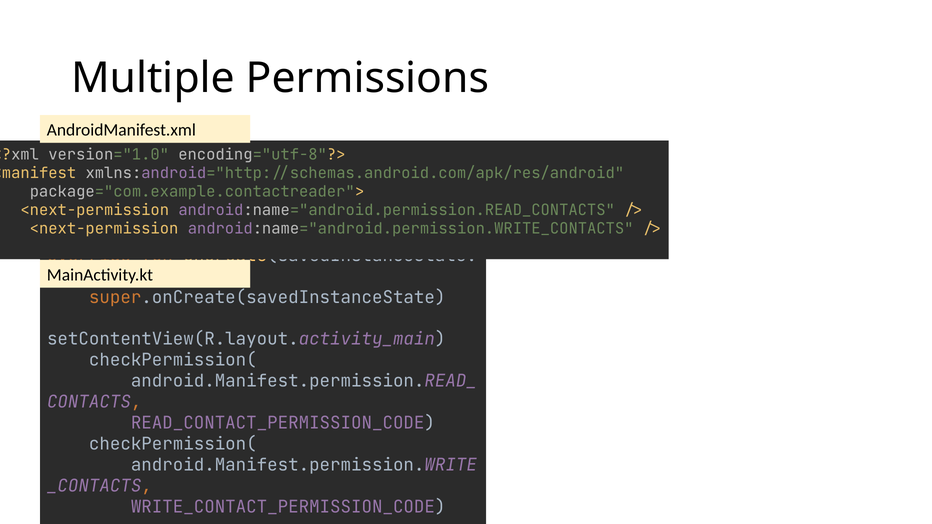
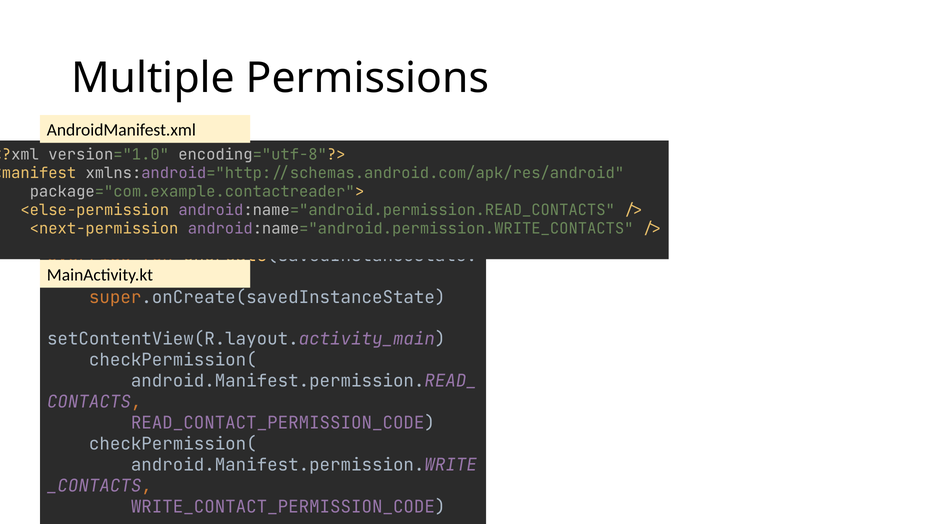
<next-permission: <next-permission -> <else-permission (95, 210)
